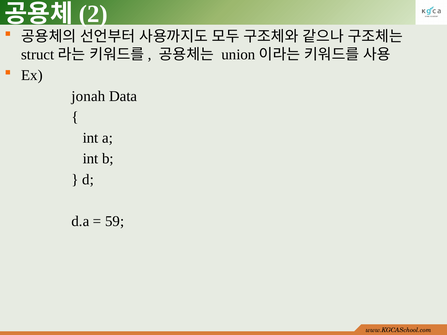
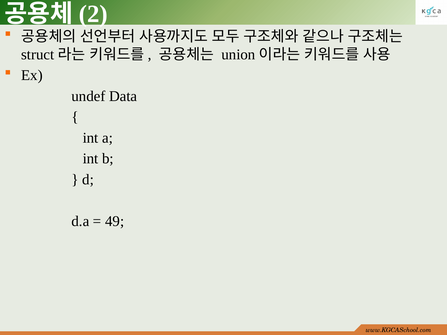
jonah: jonah -> undef (88, 96)
59: 59 -> 49 (115, 221)
